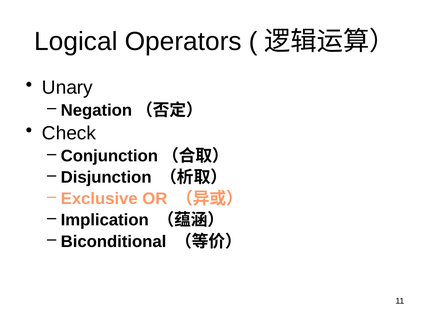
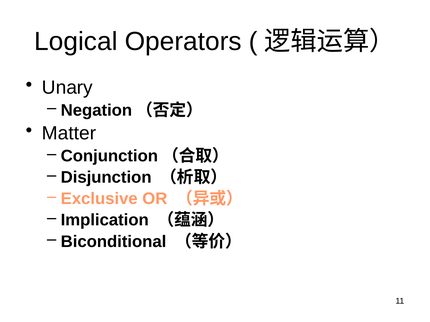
Check: Check -> Matter (69, 134)
